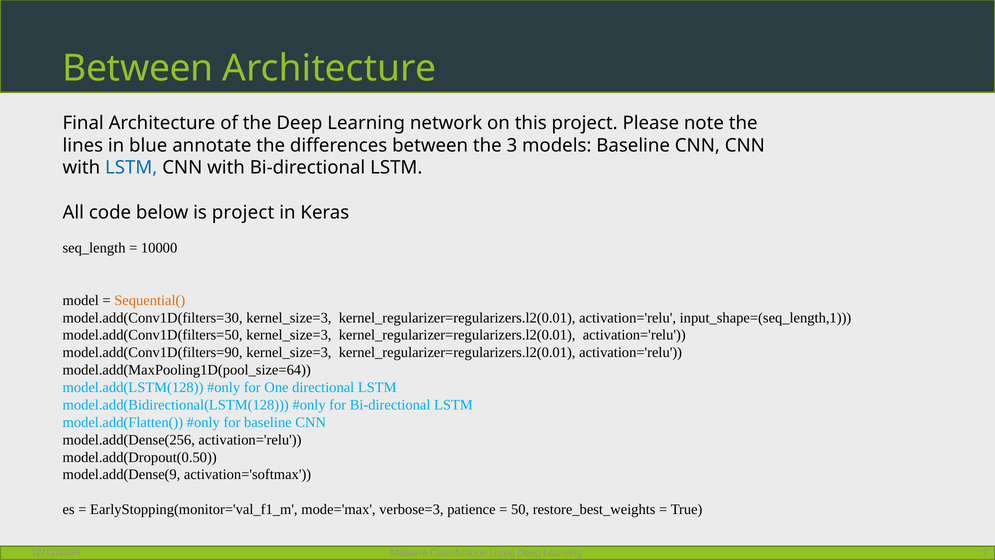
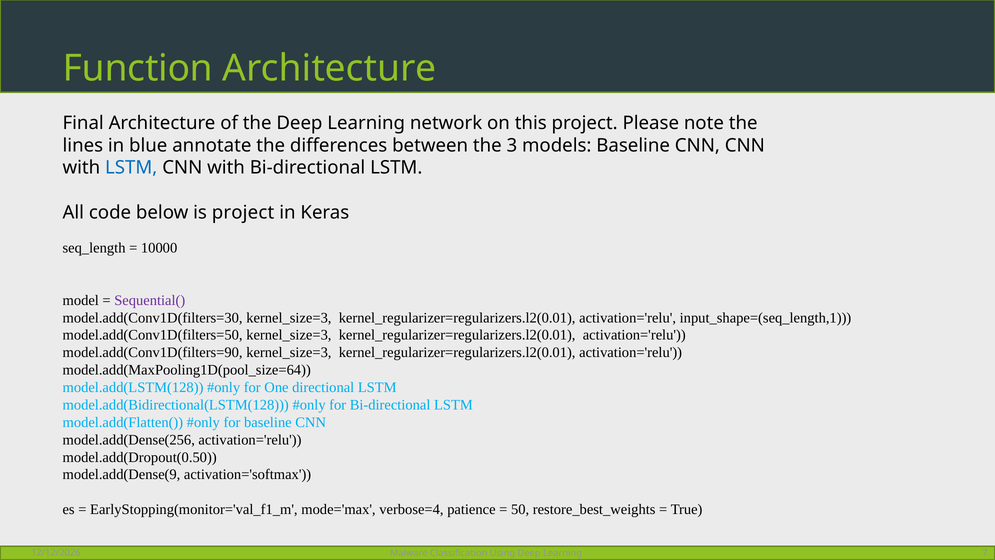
Between: Between -> Function (138, 68)
Sequential( colour: orange -> purple (150, 300)
verbose=3: verbose=3 -> verbose=4 (411, 509)
